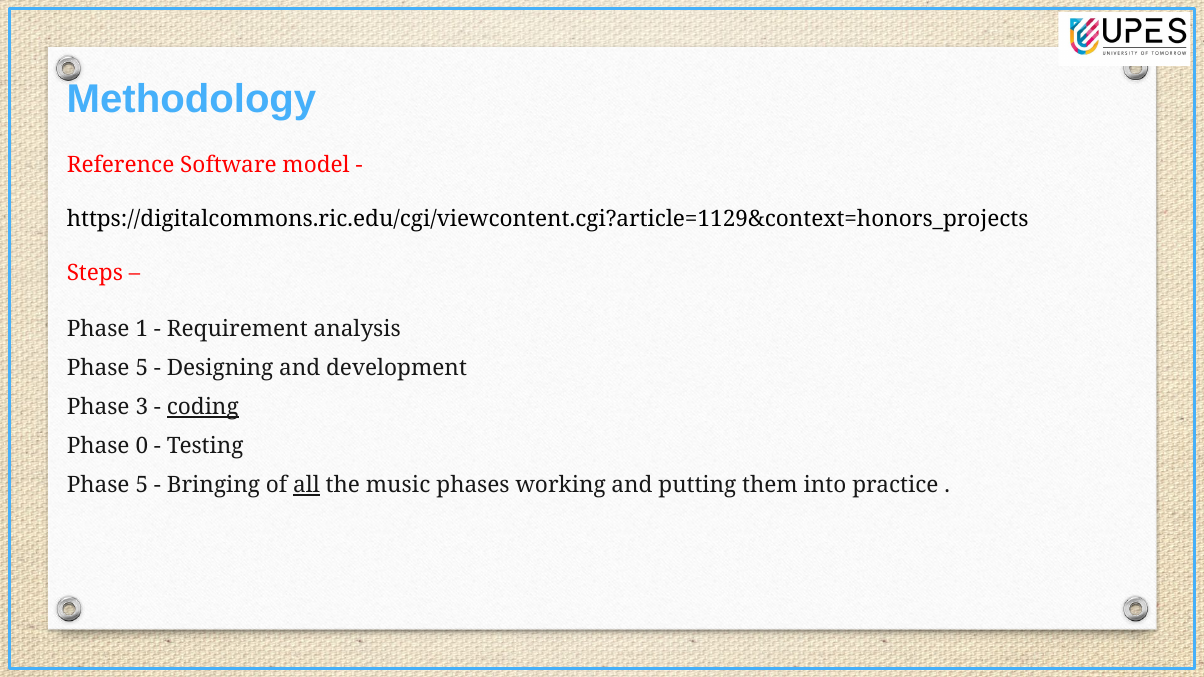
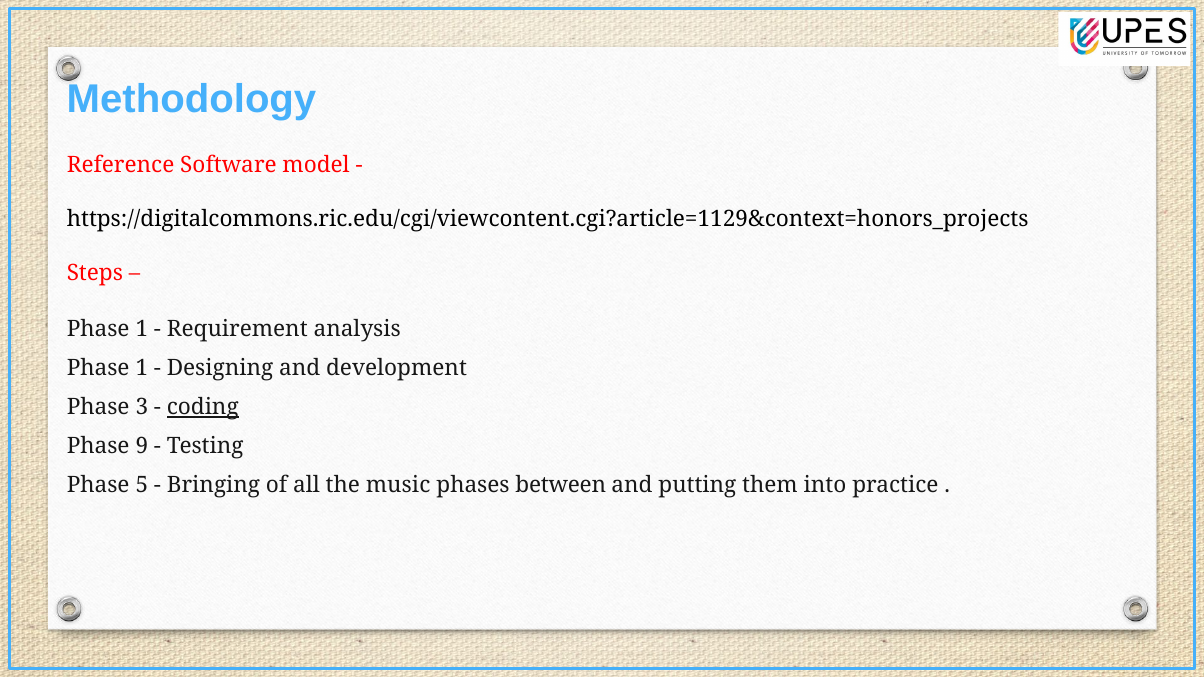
5: 5 -> 1 (142, 369)
0: 0 -> 9 (142, 446)
all underline: present -> none (306, 485)
working: working -> between (561, 485)
